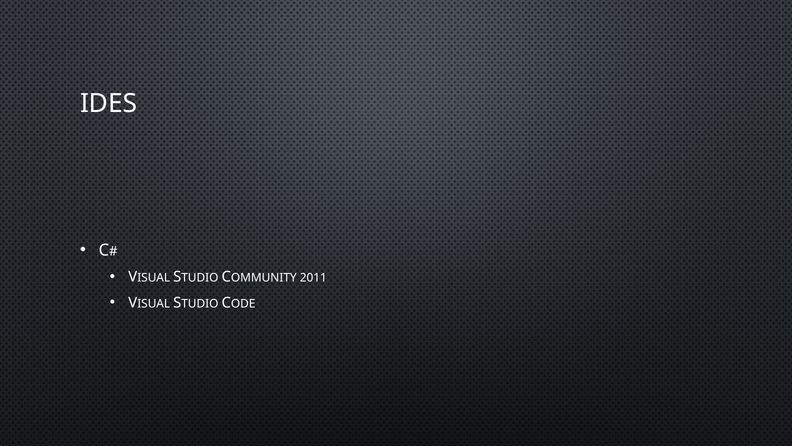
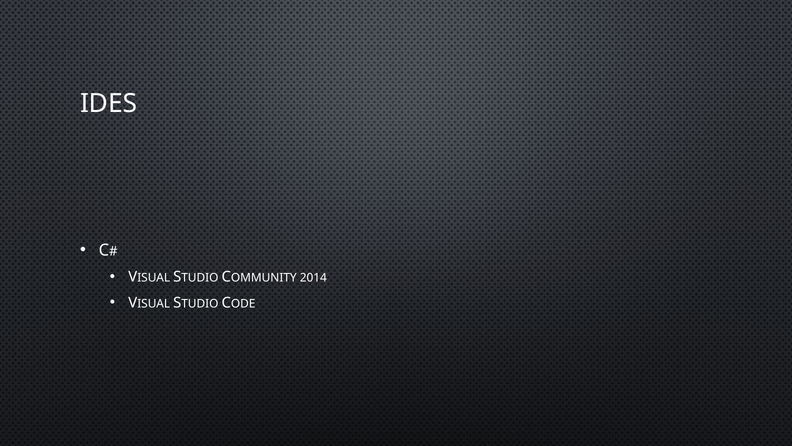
2011: 2011 -> 2014 (313, 278)
